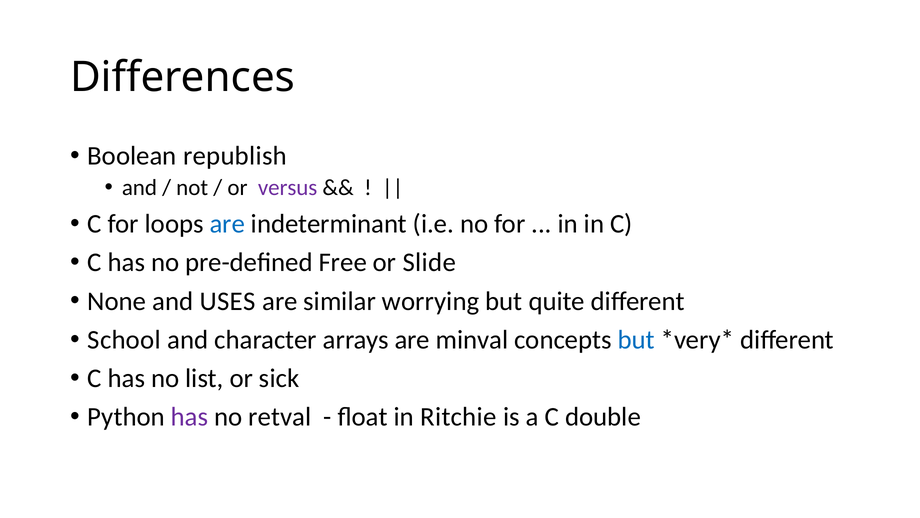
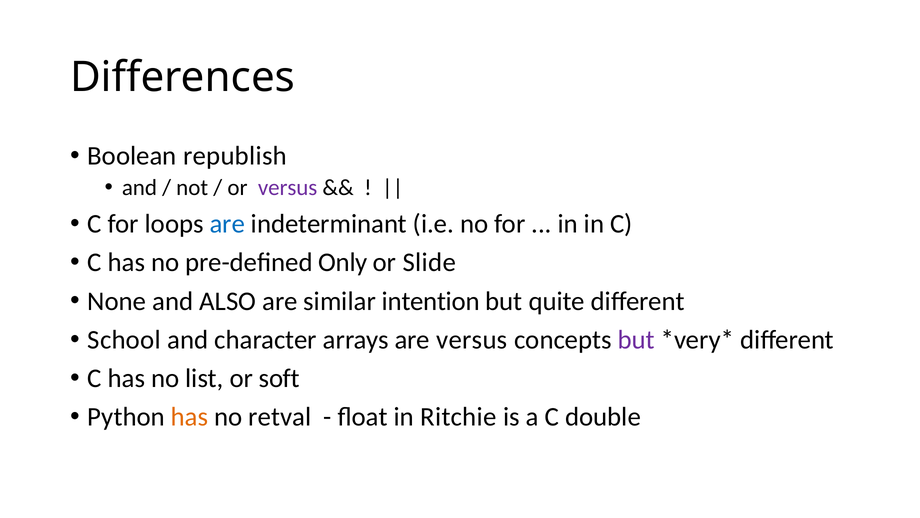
Free: Free -> Only (343, 262)
USES: USES -> ALSO (228, 301)
worrying: worrying -> intention (431, 301)
are minval: minval -> versus (472, 339)
but colour: blue -> purple (636, 339)
sick: sick -> soft (279, 378)
has colour: purple -> orange (189, 417)
